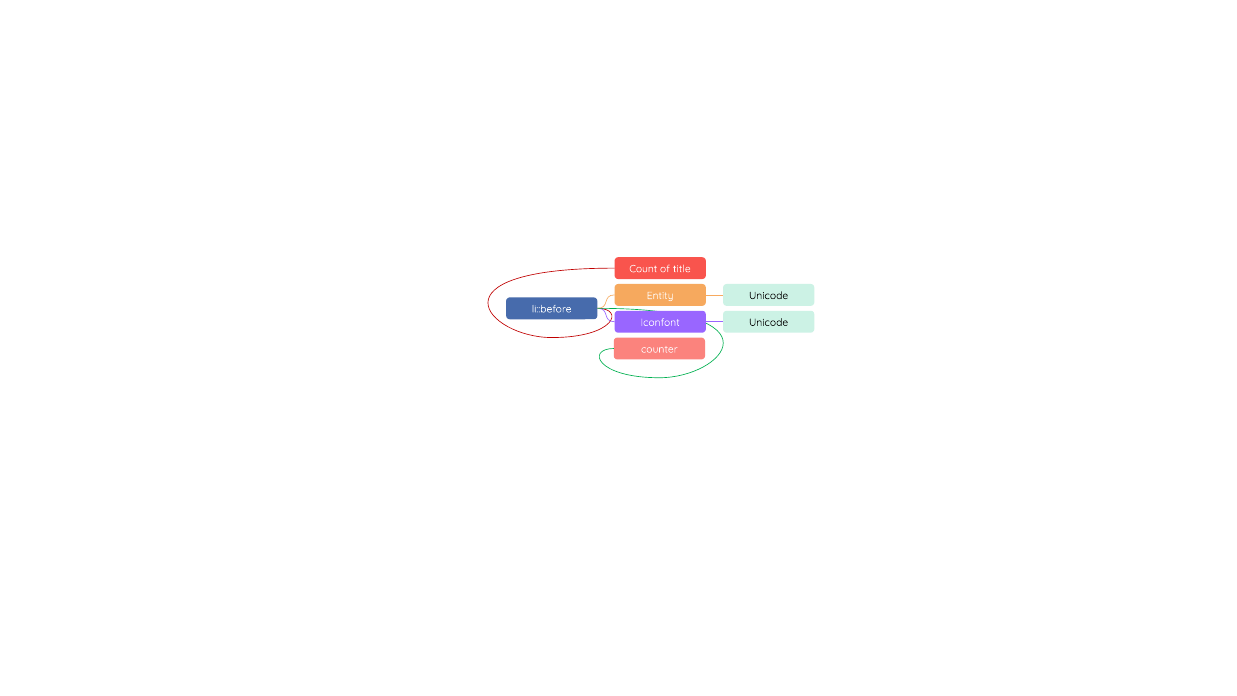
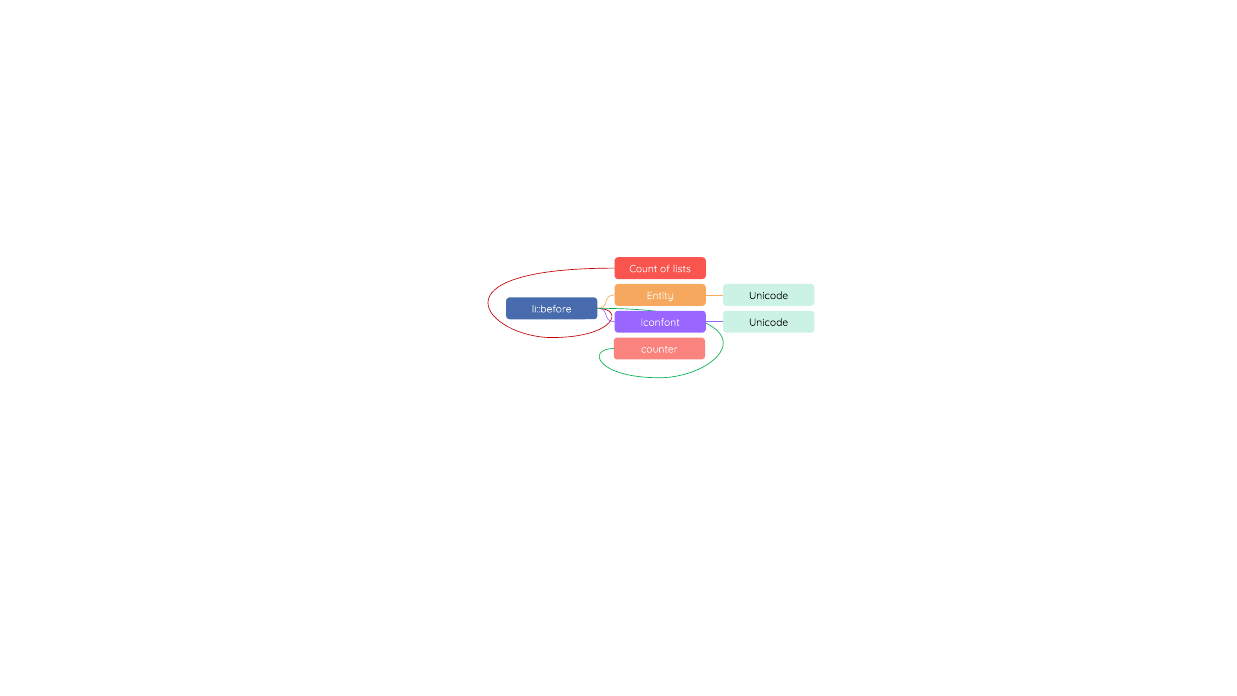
title: title -> lists (682, 269)
